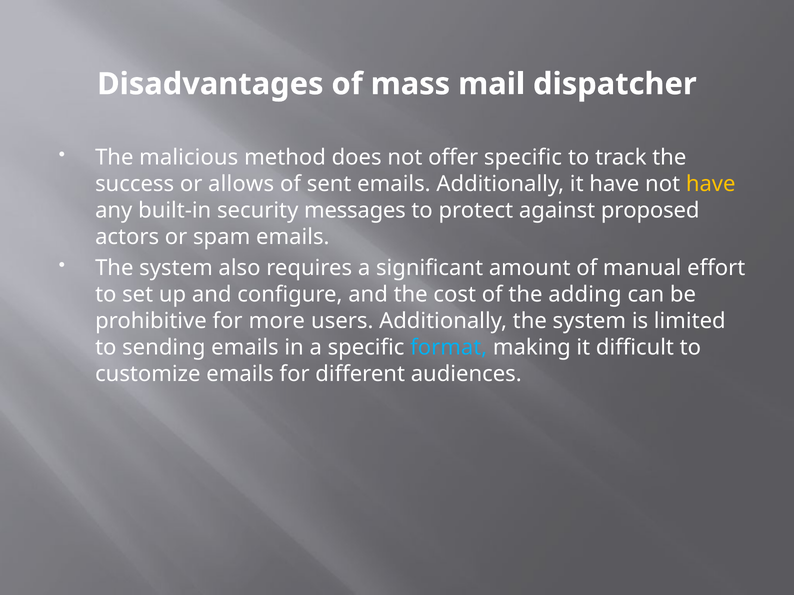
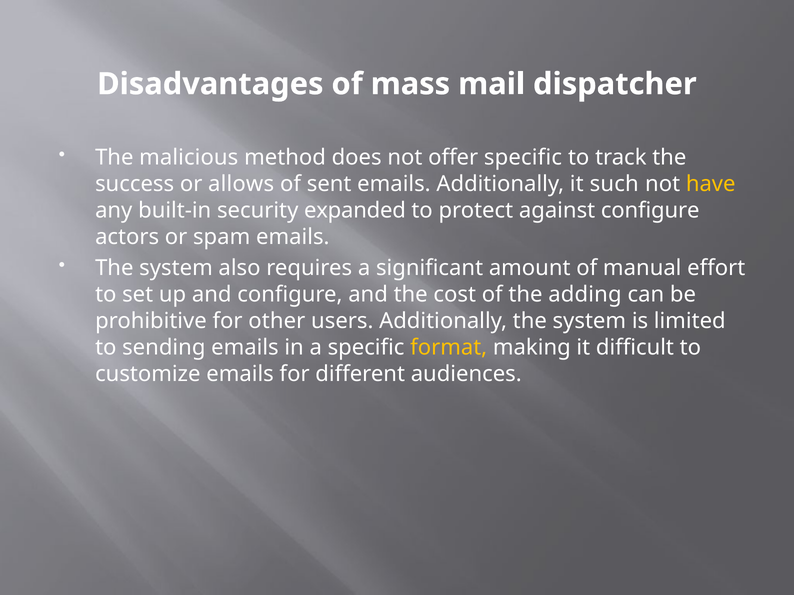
it have: have -> such (614, 184)
messages: messages -> expanded (355, 211)
against proposed: proposed -> configure (650, 211)
more: more -> other (277, 321)
format colour: light blue -> yellow (449, 348)
